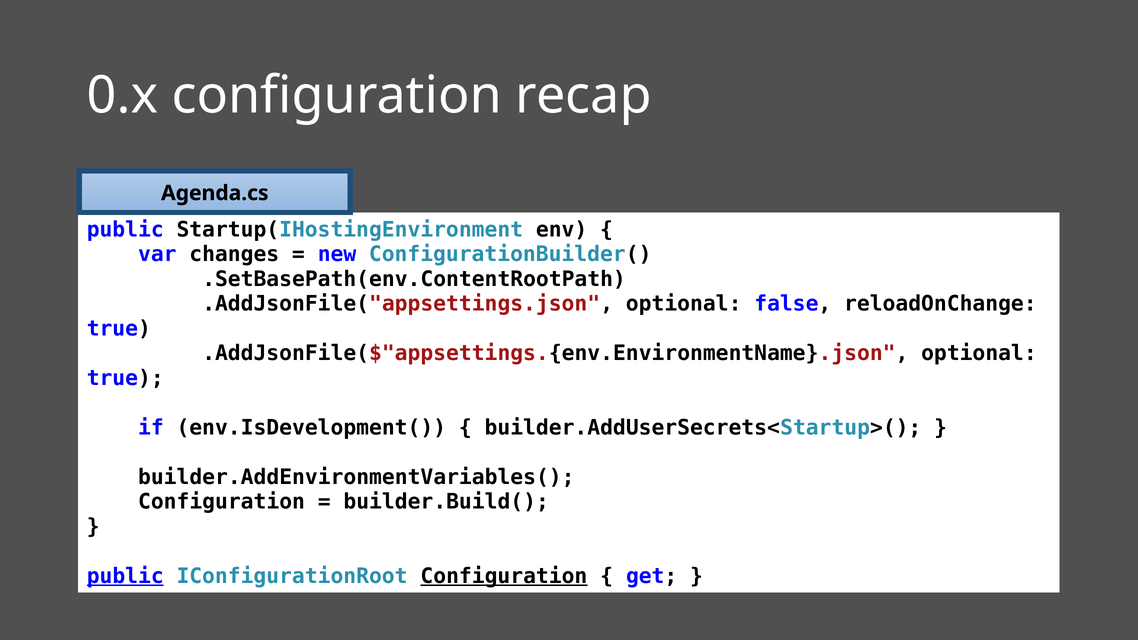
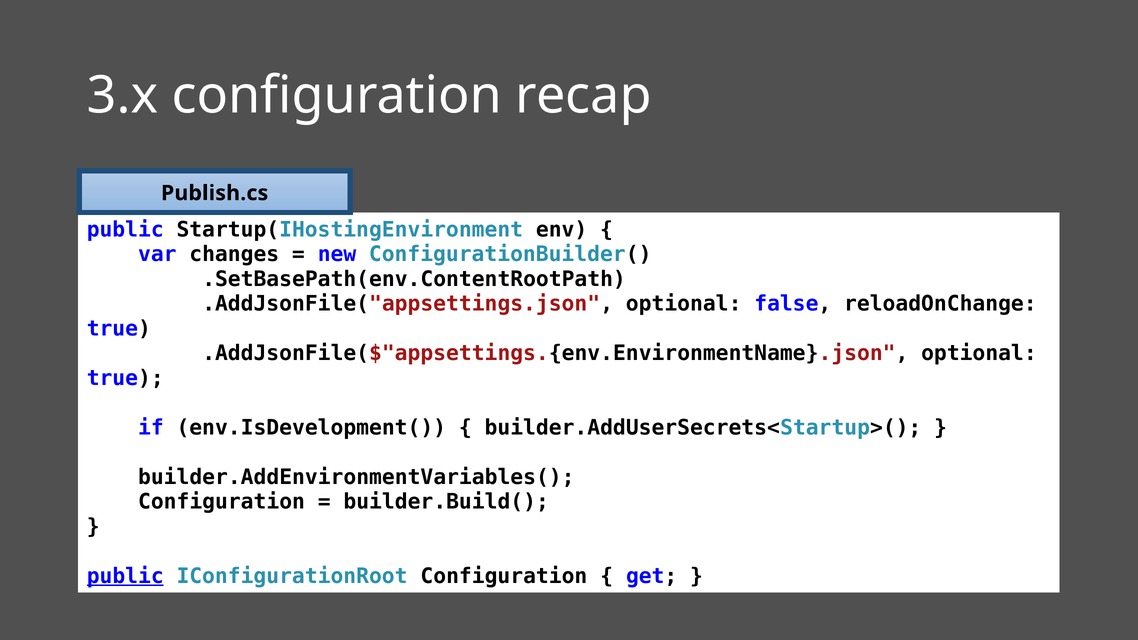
0.x: 0.x -> 3.x (122, 96)
Agenda.cs: Agenda.cs -> Publish.cs (215, 193)
Configuration underline: present -> none (504, 576)
